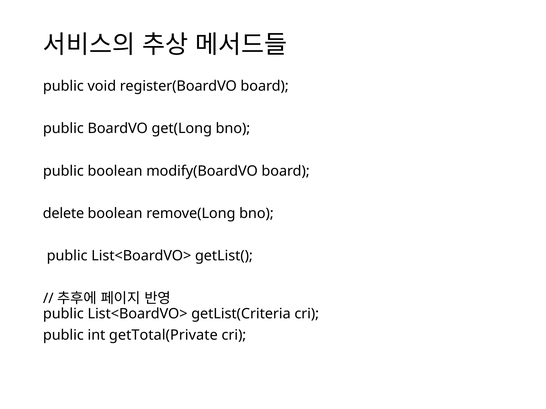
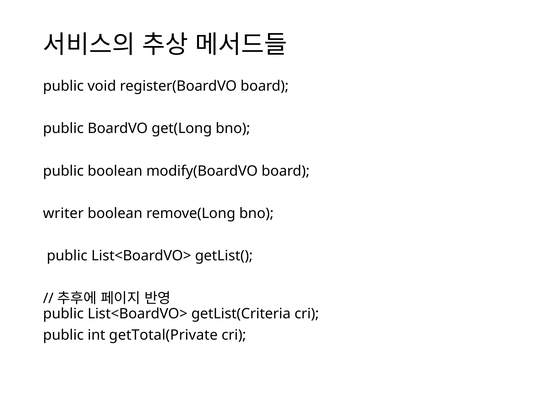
delete: delete -> writer (63, 214)
